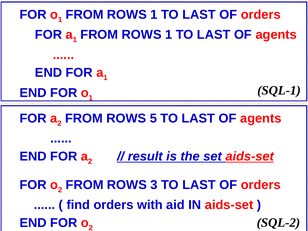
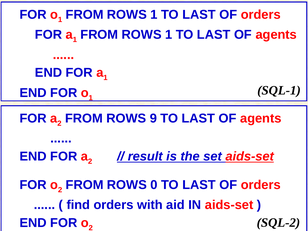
5: 5 -> 9 (153, 118)
3: 3 -> 0 (154, 185)
